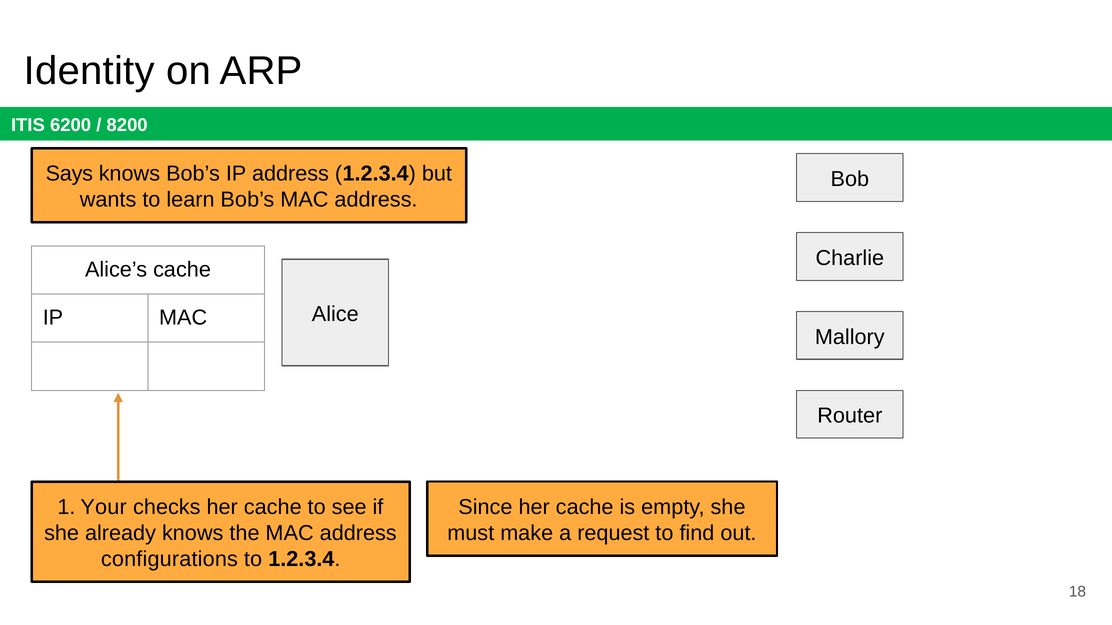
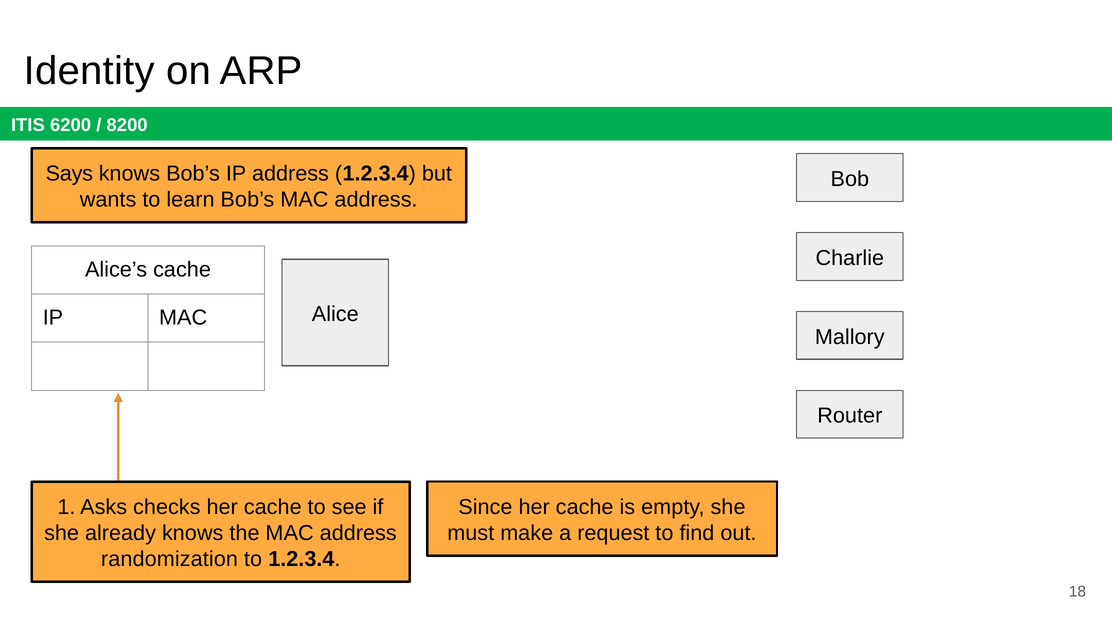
Your: Your -> Asks (104, 508)
configurations: configurations -> randomization (169, 560)
